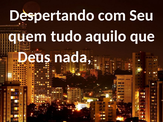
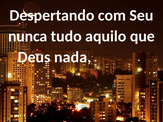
quem: quem -> nunca (28, 36)
